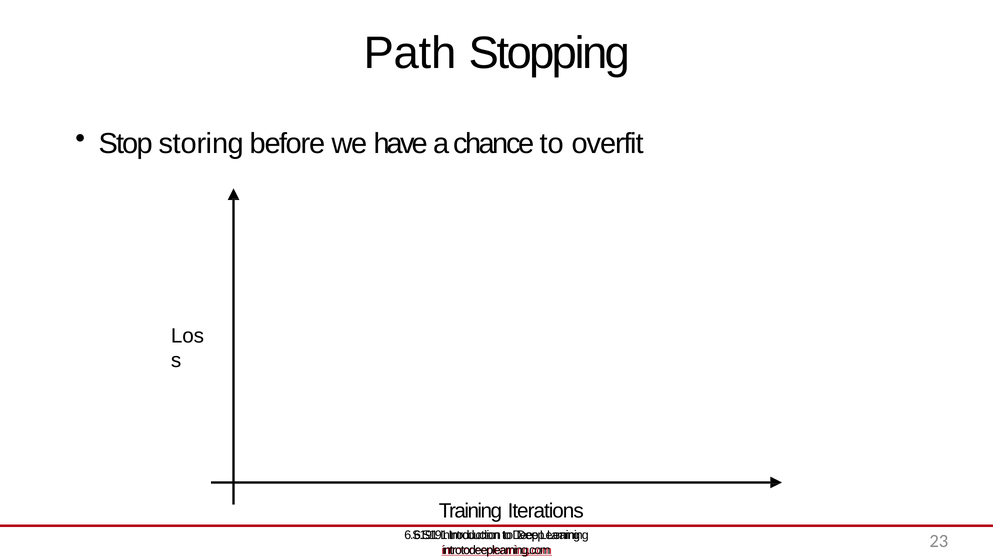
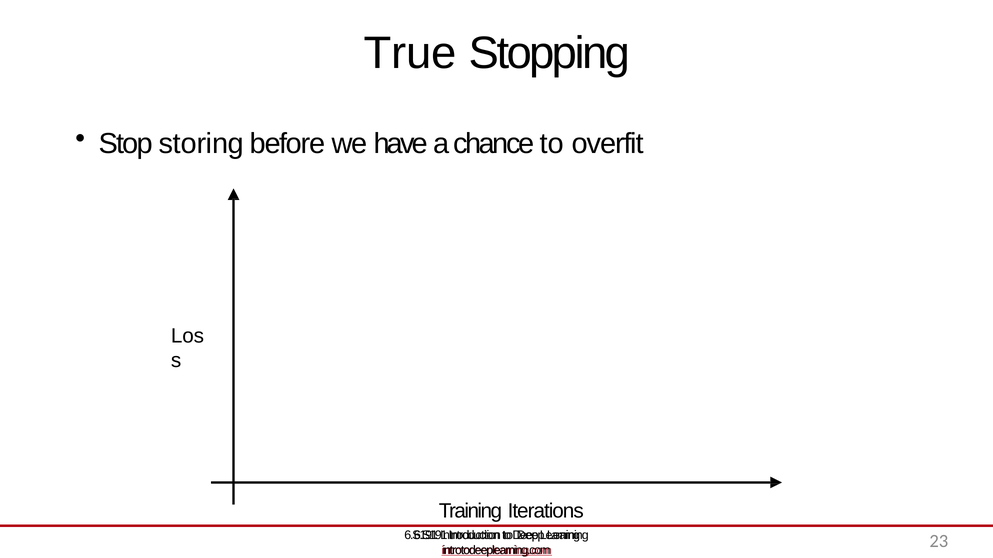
Path: Path -> True (410, 53)
